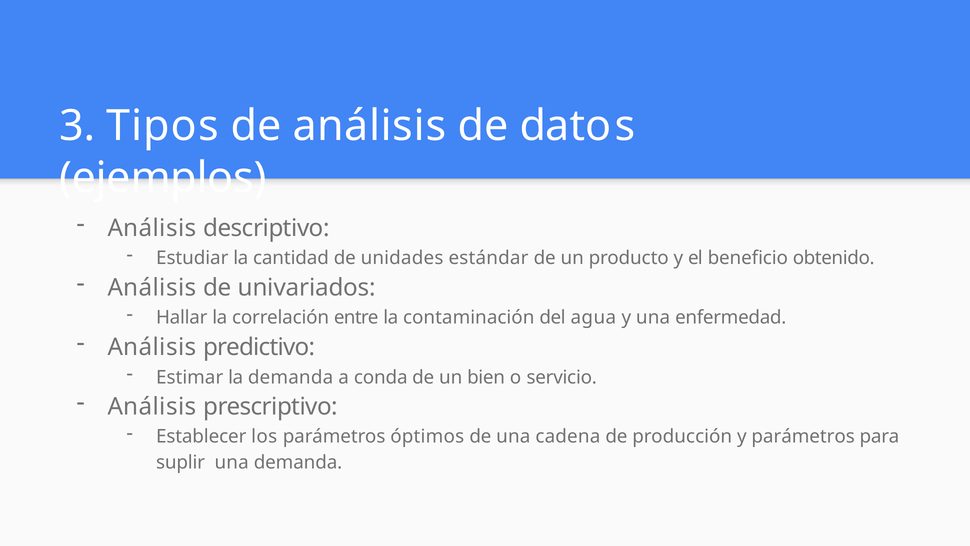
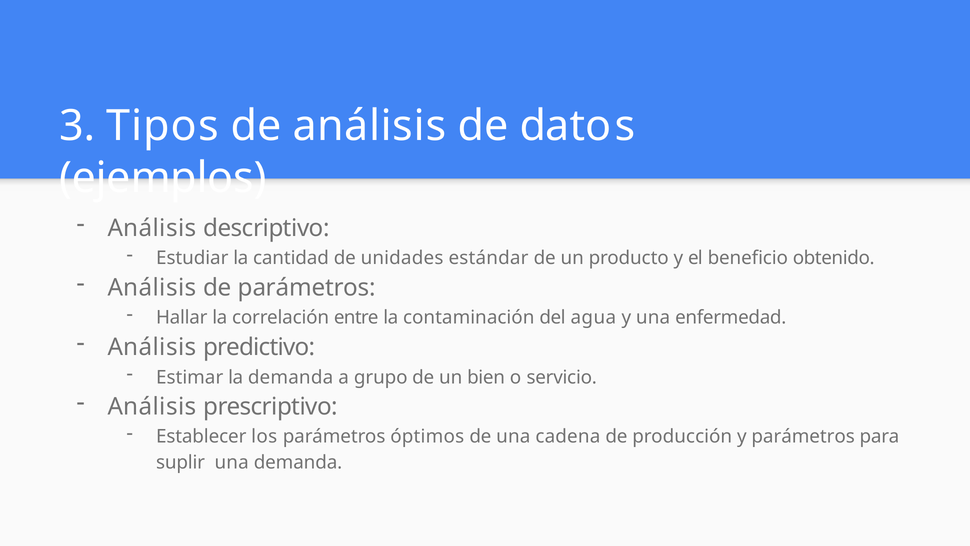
de univariados: univariados -> parámetros (307, 287)
conda: conda -> grupo (381, 377)
